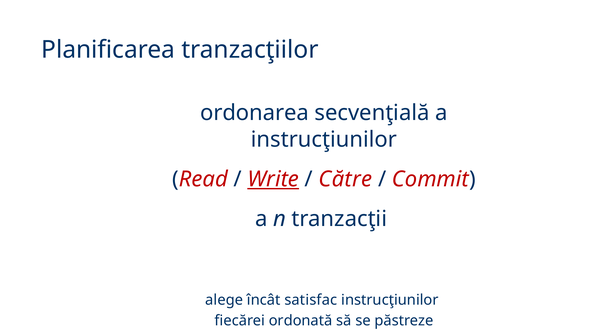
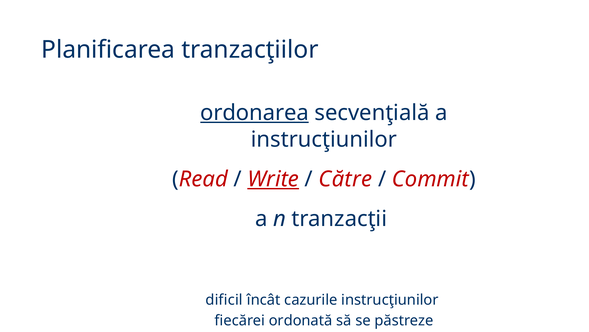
ordonarea underline: none -> present (255, 113)
alege: alege -> dificil (224, 299)
satisfac: satisfac -> cazurile (311, 299)
